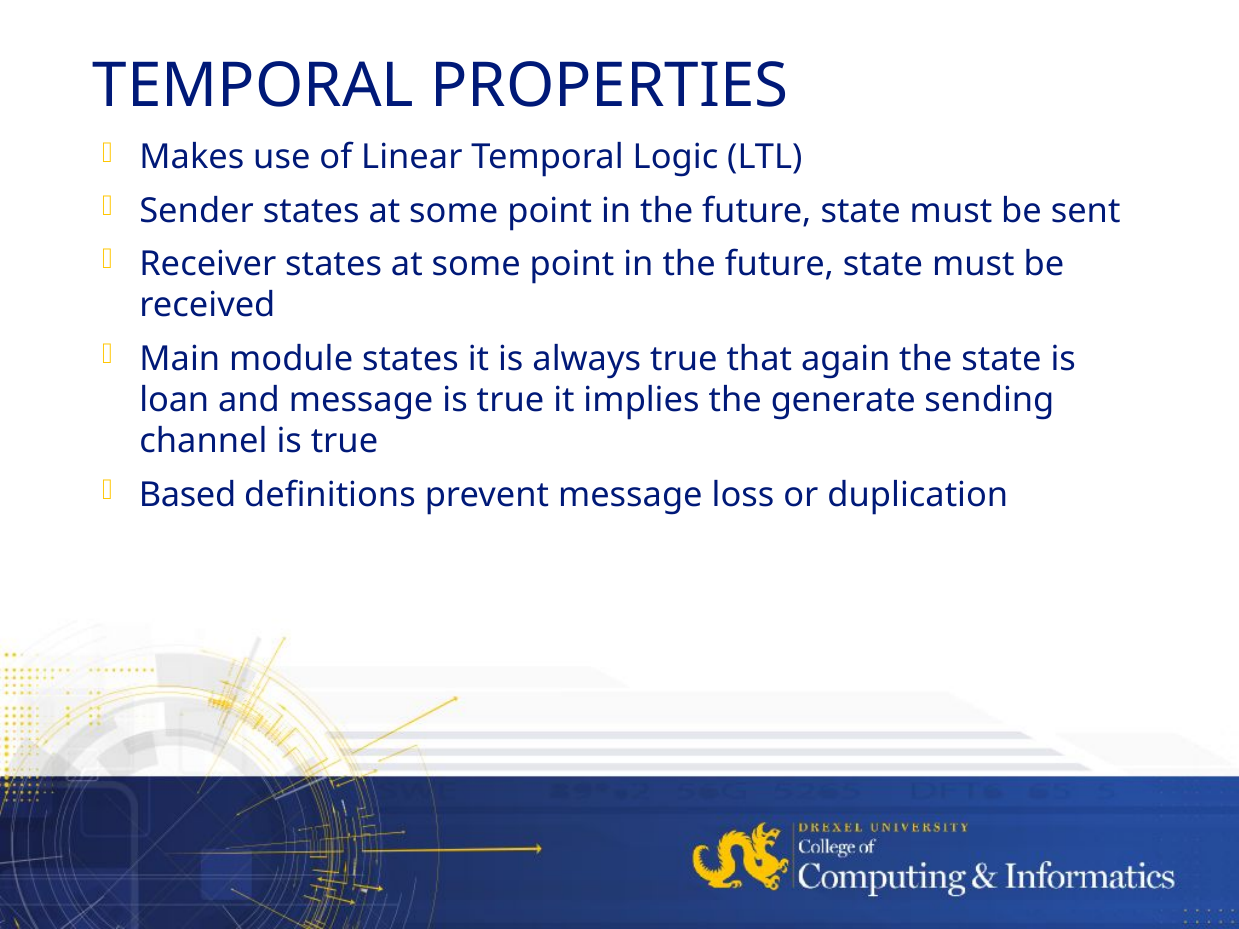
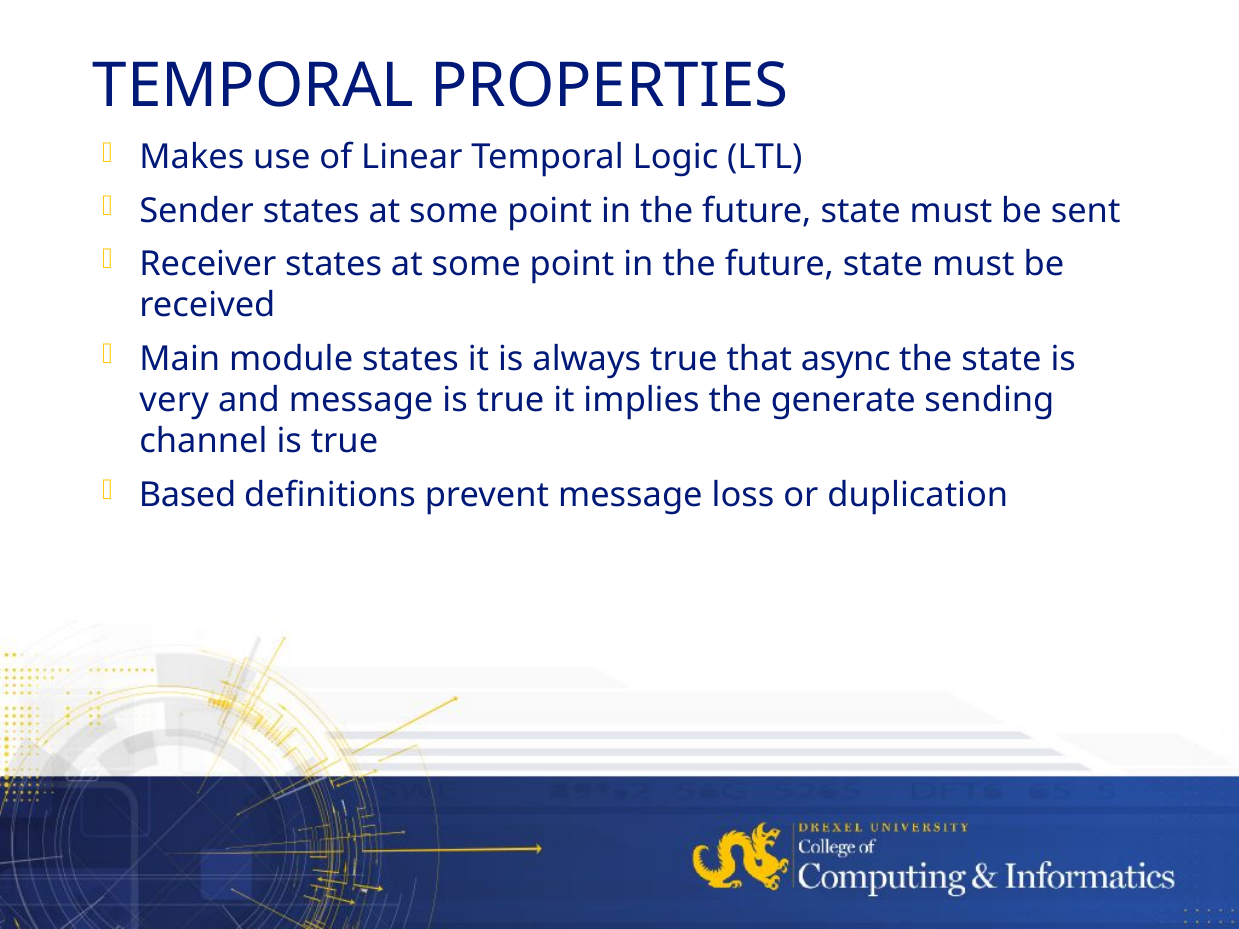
again: again -> async (846, 359)
loan: loan -> very (174, 400)
